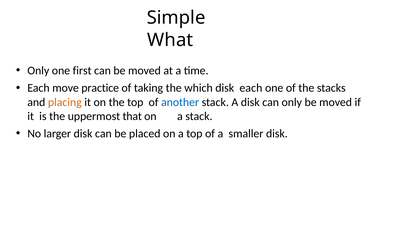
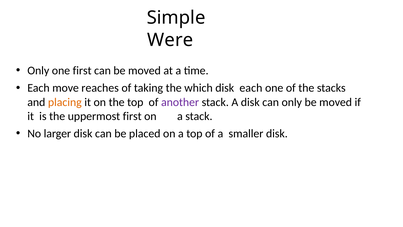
What: What -> Were (170, 40)
practice: practice -> reaches (100, 88)
another colour: blue -> purple (180, 102)
uppermost that: that -> first (132, 116)
